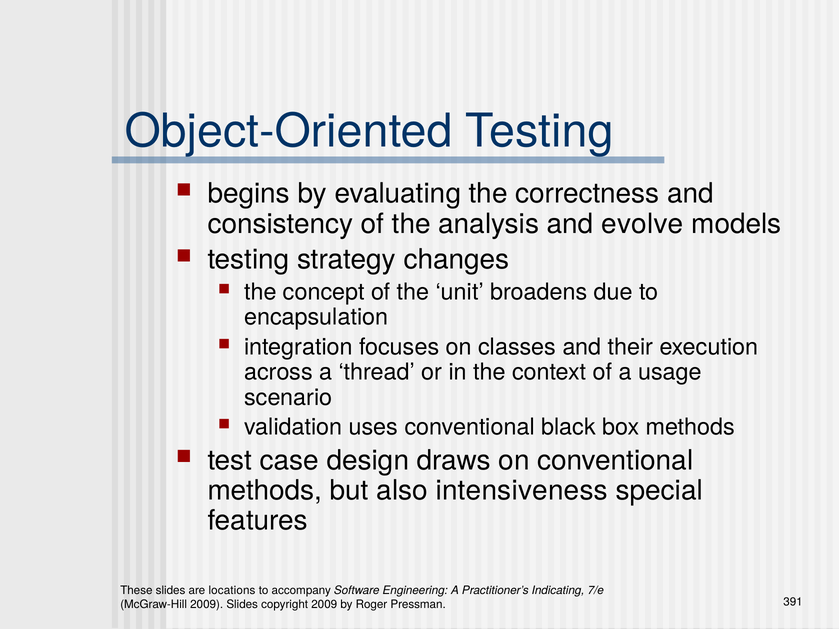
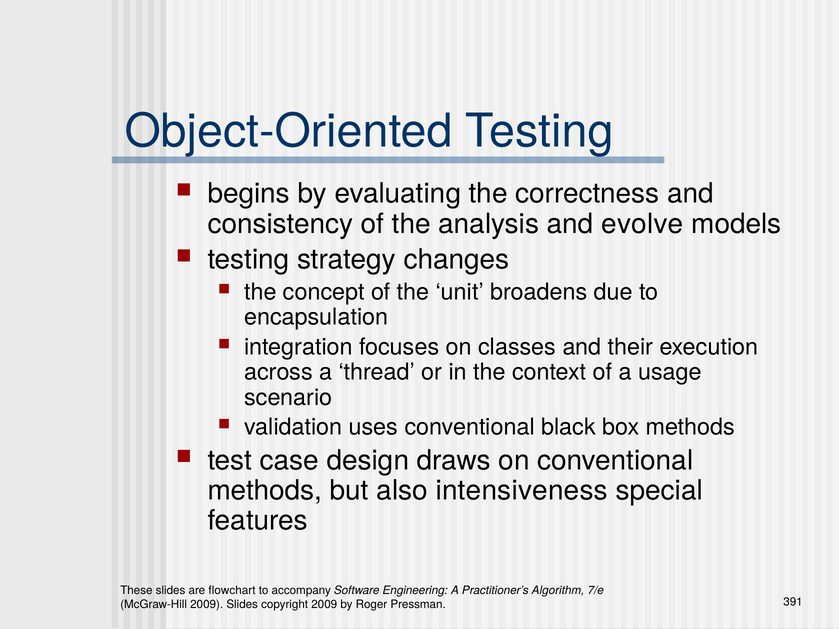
locations: locations -> flowchart (232, 591)
Indicating: Indicating -> Algorithm (558, 591)
